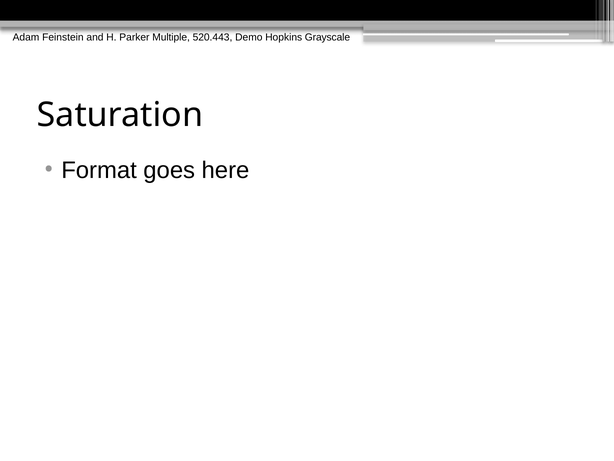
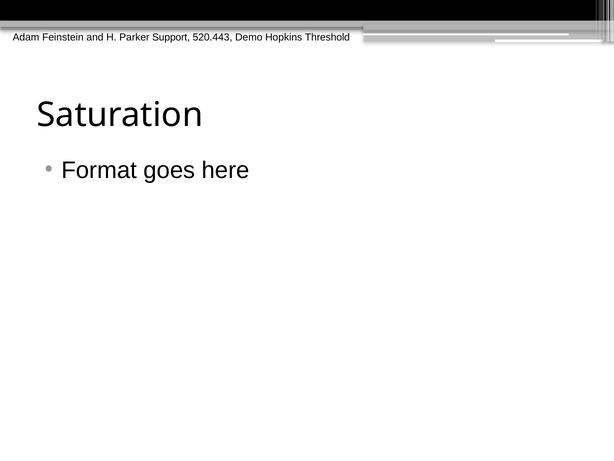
Multiple: Multiple -> Support (171, 37)
Grayscale: Grayscale -> Threshold (327, 37)
